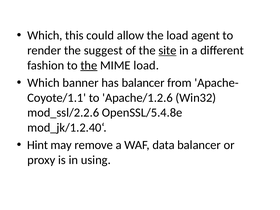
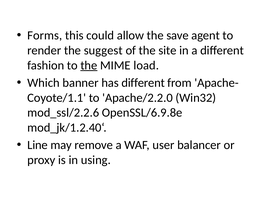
Which: Which -> Forms (45, 35)
the load: load -> save (178, 35)
site underline: present -> none (167, 50)
has balancer: balancer -> different (143, 83)
Apache/1.2.6: Apache/1.2.6 -> Apache/2.2.0 (137, 98)
OpenSSL/5.4.8e: OpenSSL/5.4.8e -> OpenSSL/6.9.8e (142, 113)
Hint: Hint -> Line (38, 145)
data: data -> user (163, 145)
